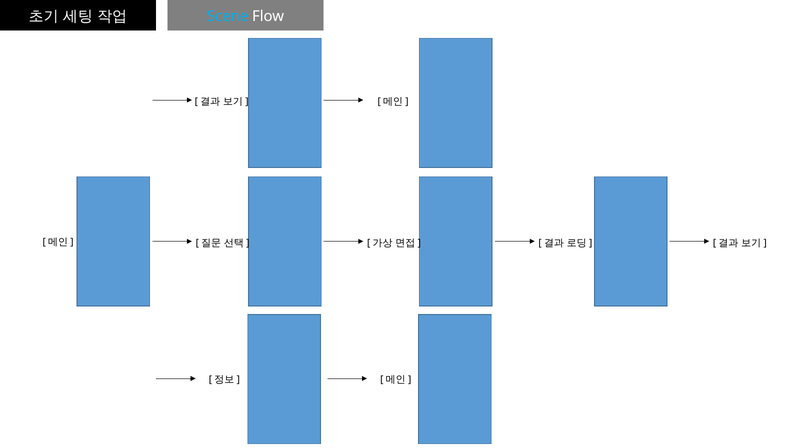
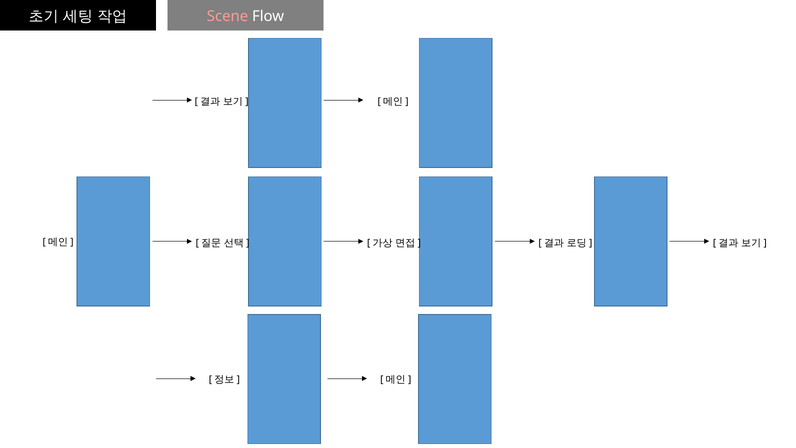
Scene colour: light blue -> pink (228, 16)
